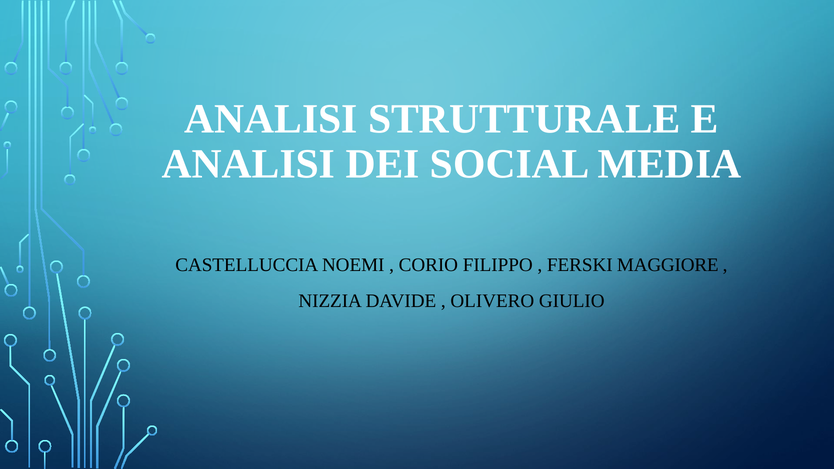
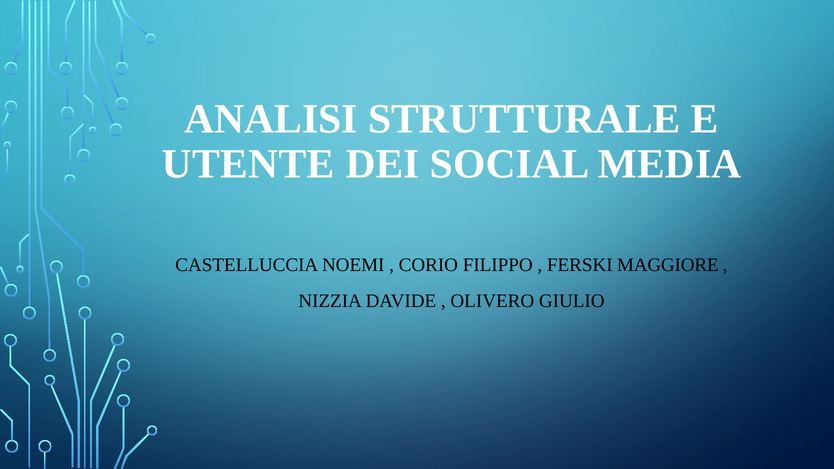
ANALISI: ANALISI -> UTENTE (248, 164)
